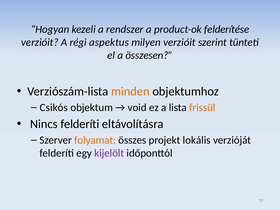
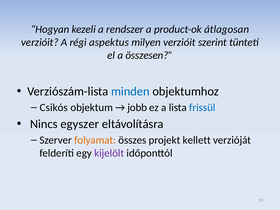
felderítése: felderítése -> átlagosan (227, 29)
minden colour: orange -> blue (130, 91)
void: void -> jobb (137, 107)
frissül colour: orange -> blue (202, 107)
Nincs felderíti: felderíti -> egyszer (80, 124)
lokális: lokális -> kellett (197, 140)
